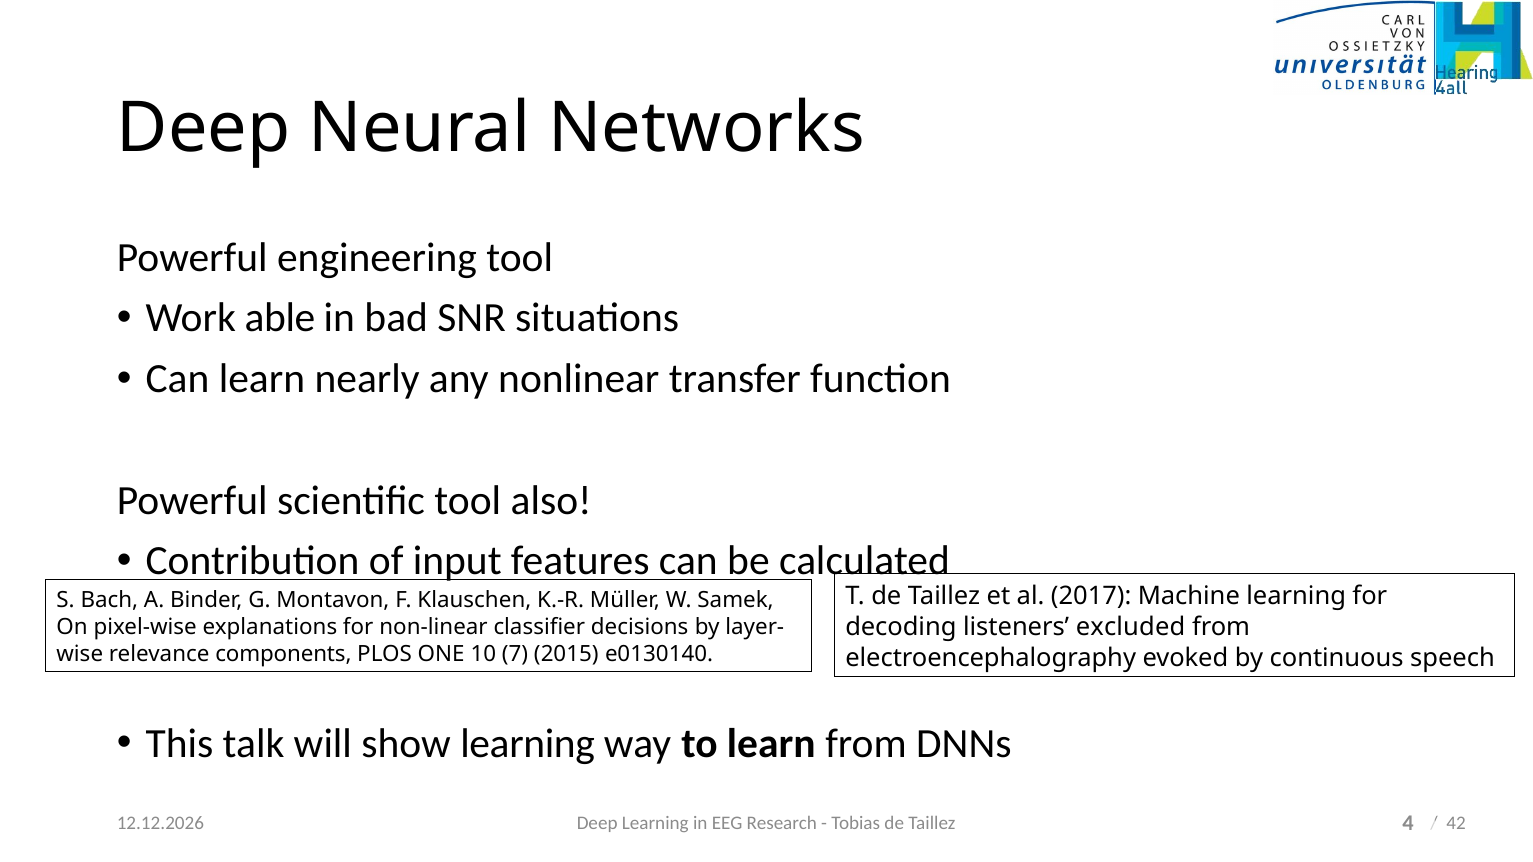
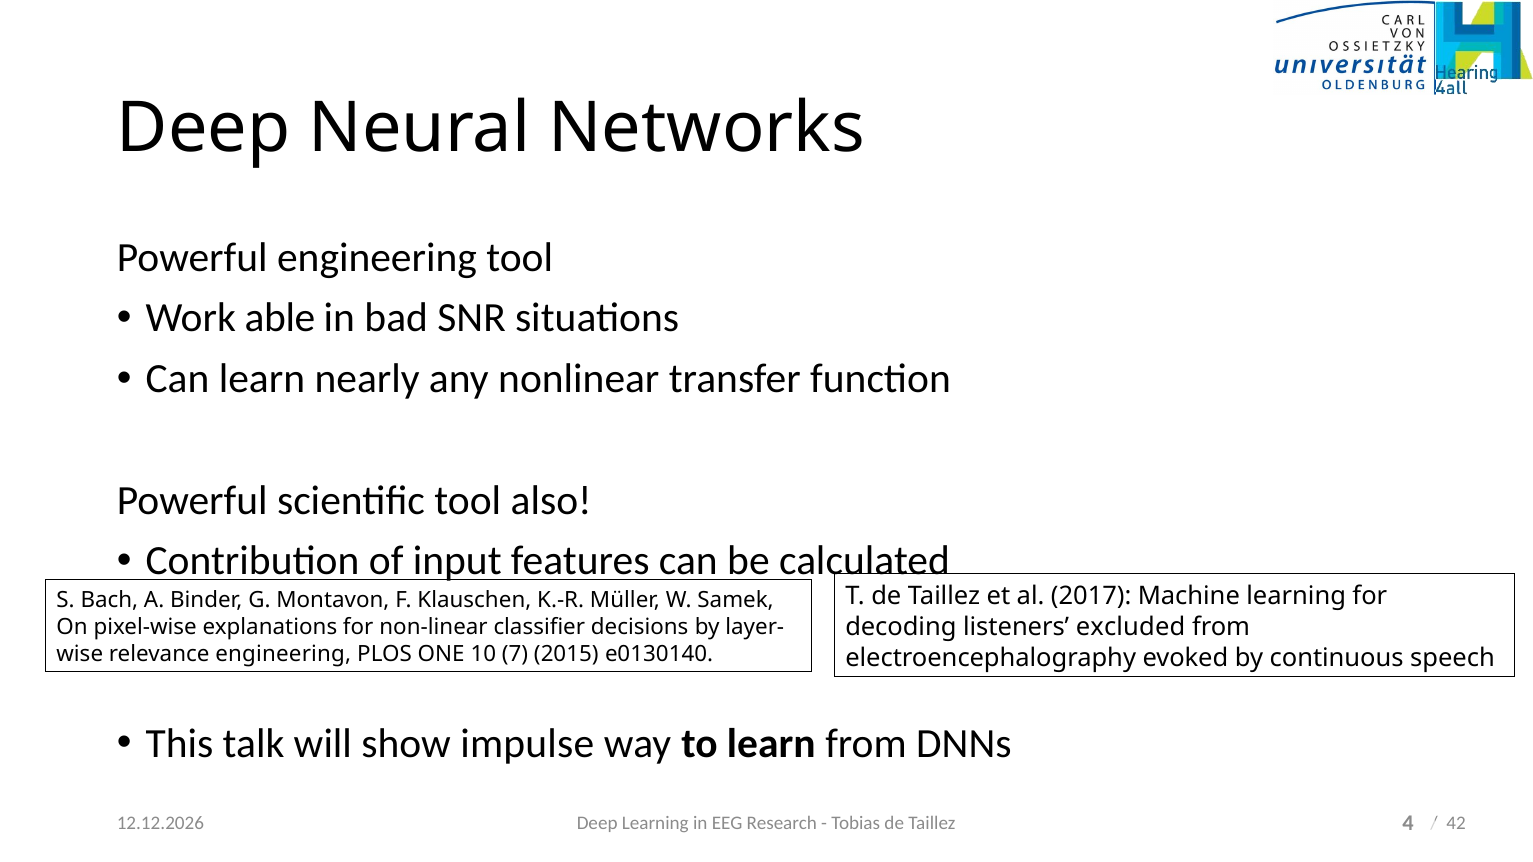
relevance components: components -> engineering (283, 654)
show learning: learning -> impulse (527, 744)
